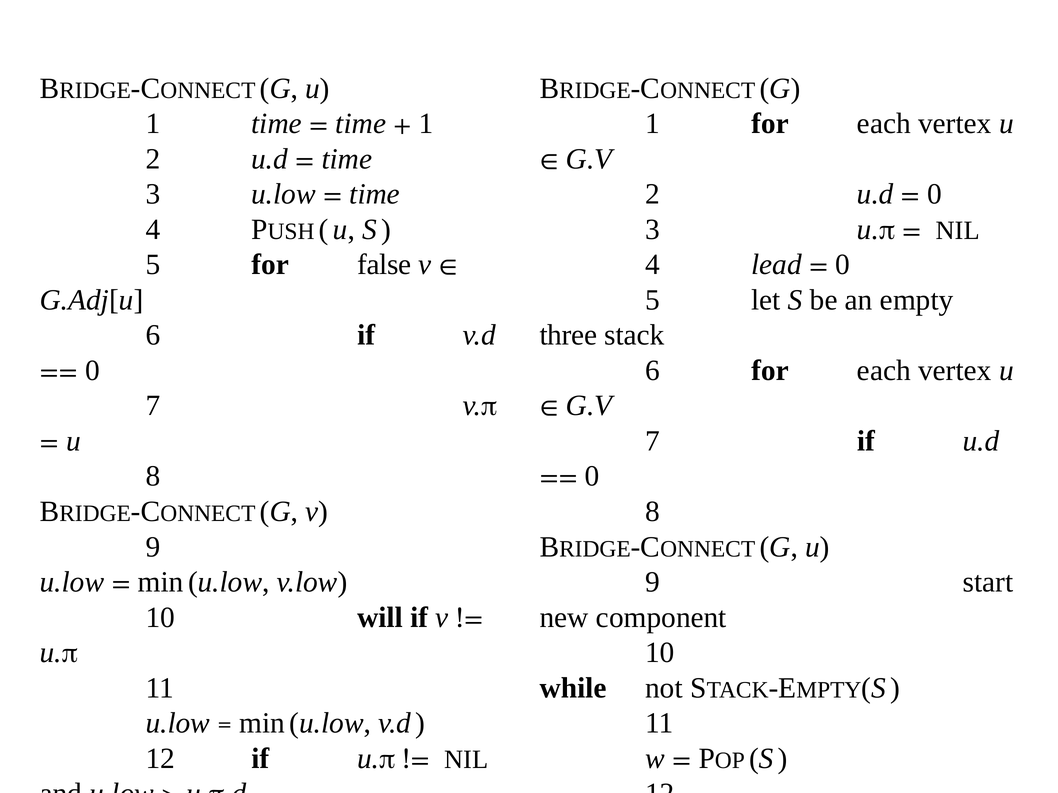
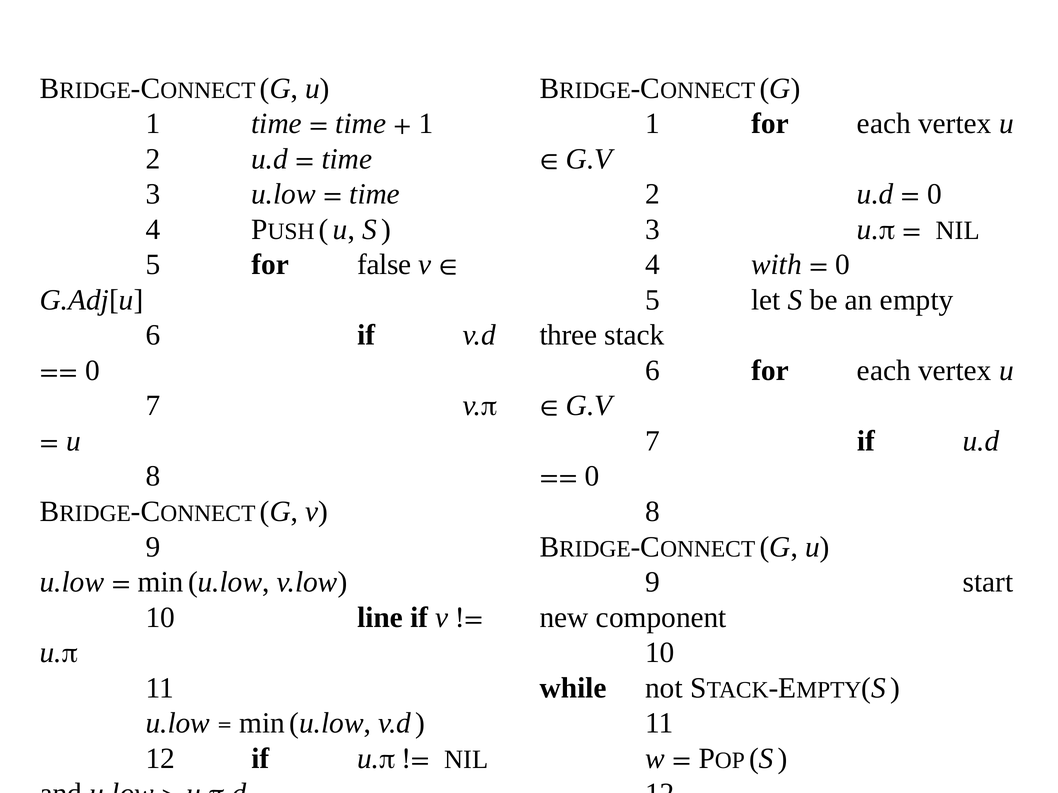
lead: lead -> with (776, 265)
will: will -> line (380, 618)
